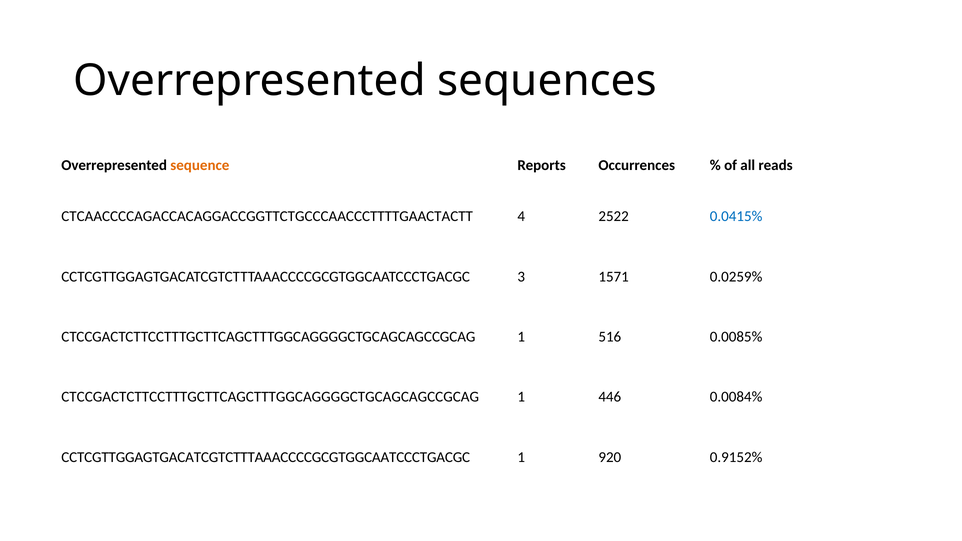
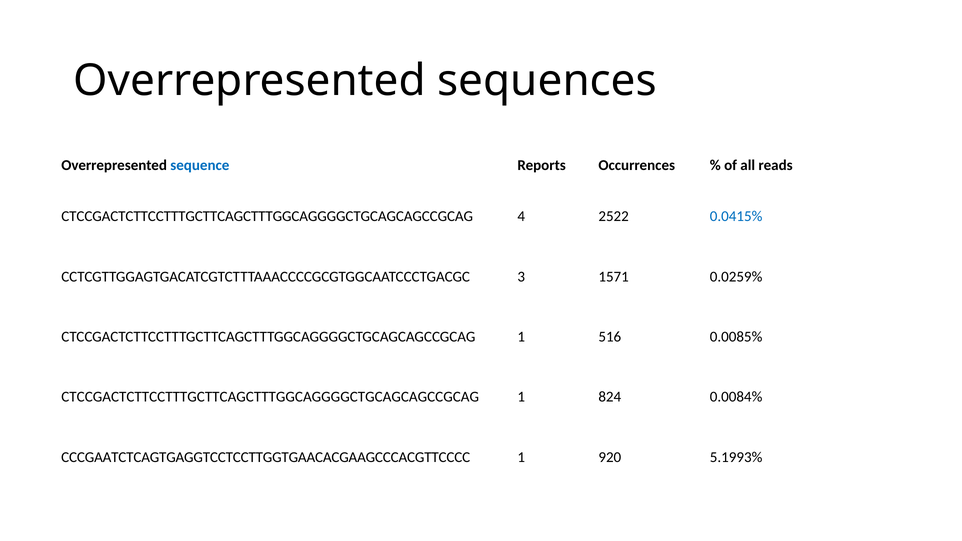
sequence colour: orange -> blue (200, 165)
CTCAACCCCAGACCACAGGACCGGTTCTGCCCAACCCTTTTGAACTACTT: CTCAACCCCAGACCACAGGACCGGTTCTGCCCAACCCTTTTGAACTACTT -> CTCCGACTCTTCCTTTGCTTCAGCTTTGGCAGGGGCTGCAGCAGCCGCAG (267, 216)
446: 446 -> 824 (610, 397)
CCTCGTTGGAGTGACATCGTCTTTAAACCCCGCGTGGCAATCCCTGACGC: CCTCGTTGGAGTGACATCGTCTTTAAACCCCGCGTGGCAATCCCTGACGC -> CCCGAATCTCAGTGAGGTCCTCCTTGGTGAACACGAAGCCCACGTTCCCC (266, 457)
0.9152%: 0.9152% -> 5.1993% (736, 457)
